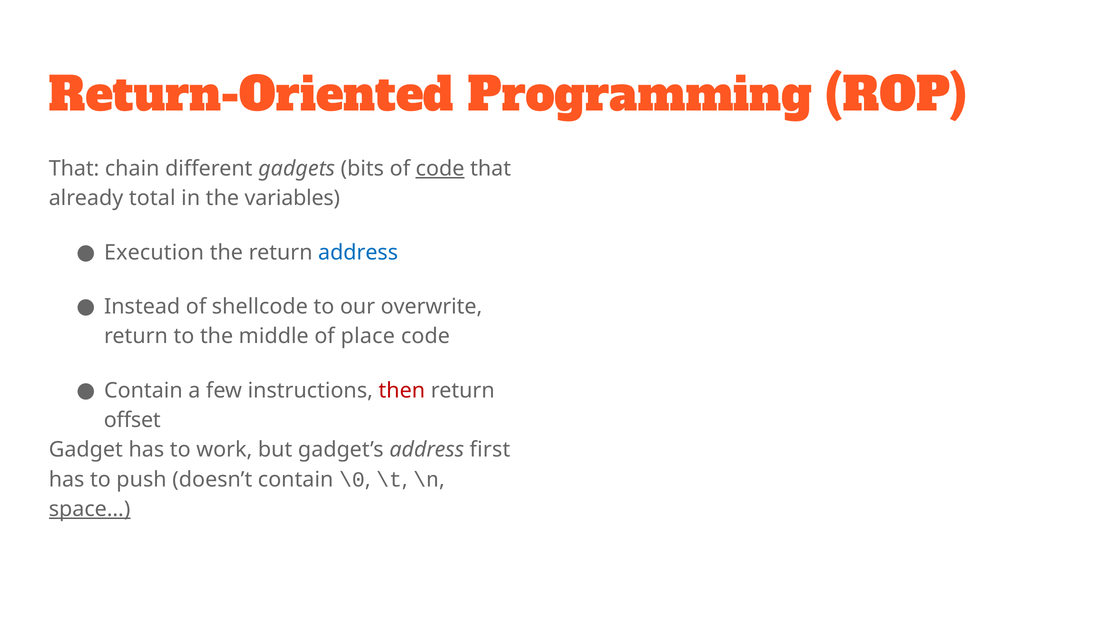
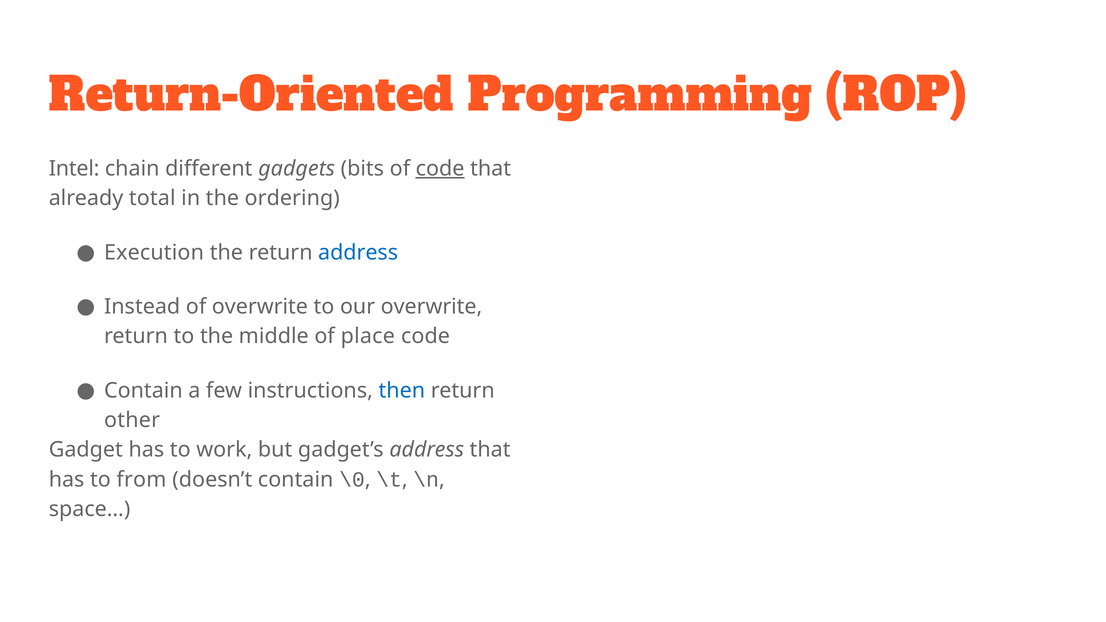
That: That -> Intel (74, 169)
variables: variables -> ordering (292, 198)
of shellcode: shellcode -> overwrite (260, 307)
then colour: red -> blue (402, 391)
offset: offset -> other (132, 420)
address first: first -> that (490, 450)
push: push -> from (141, 480)
space… underline: present -> none (90, 509)
